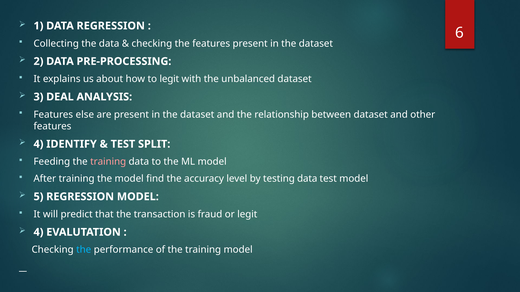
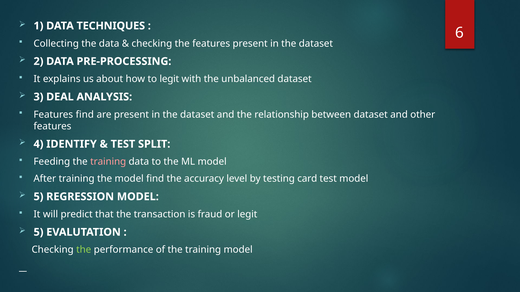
DATA REGRESSION: REGRESSION -> TECHNIQUES (111, 26)
Features else: else -> find (85, 115)
testing data: data -> card (307, 179)
4: 4 -> 5 (38, 233)
the colour: light blue -> light green (84, 250)
